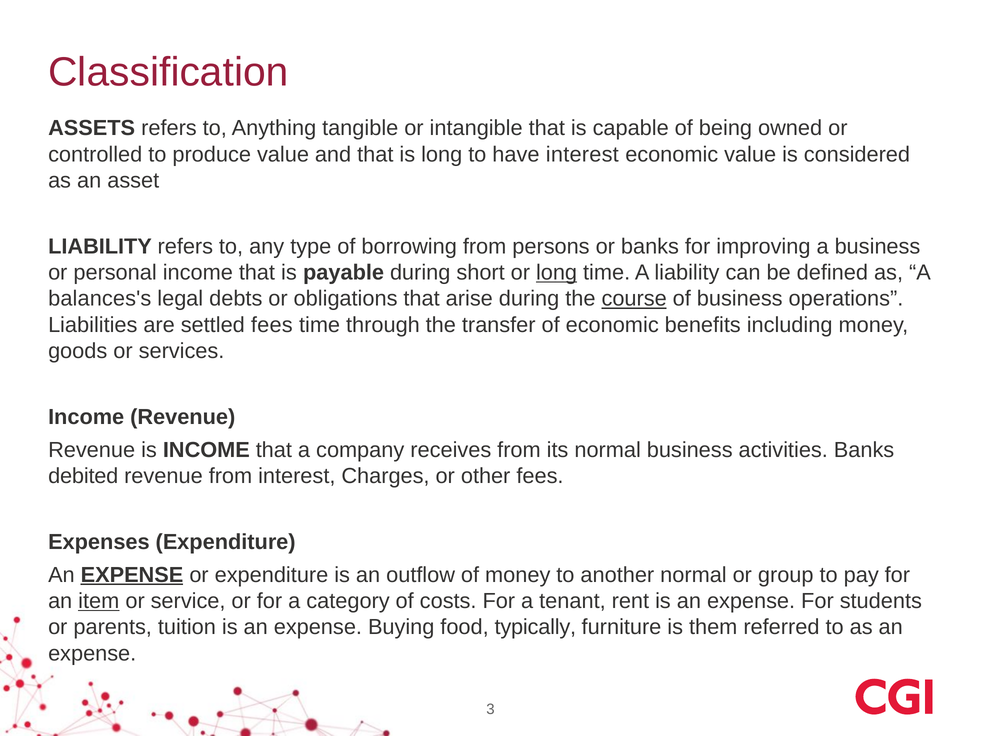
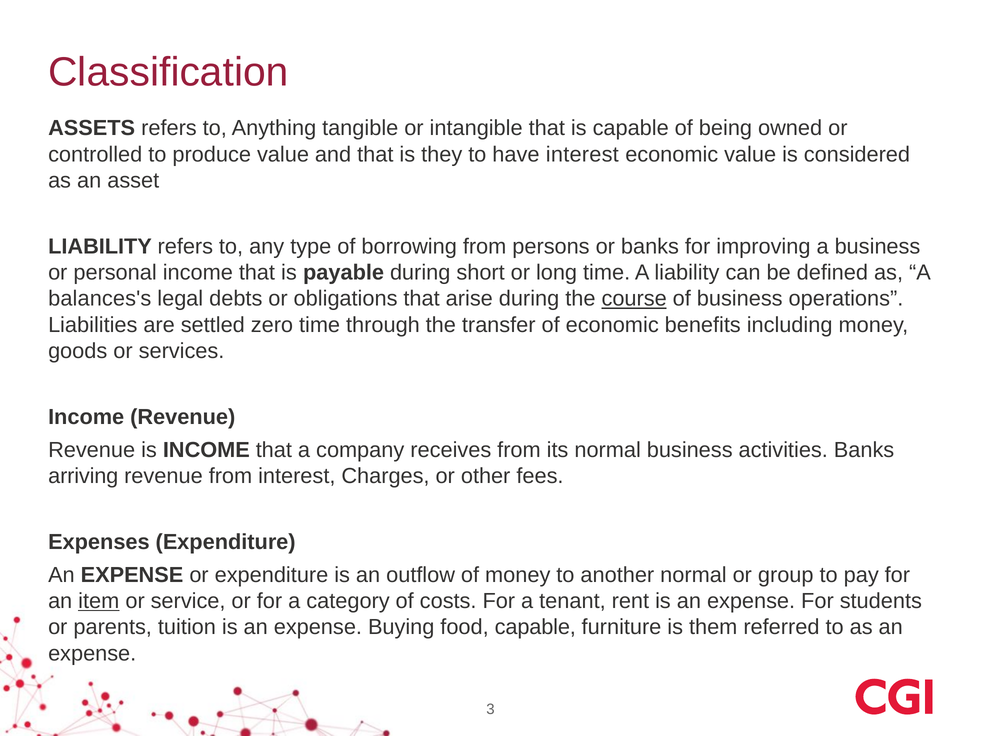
is long: long -> they (442, 154)
long underline: present -> none (557, 273)
settled fees: fees -> zero (272, 325)
debited: debited -> arriving (83, 476)
EXPENSE underline: present -> none (132, 575)
food typically: typically -> capable (535, 627)
